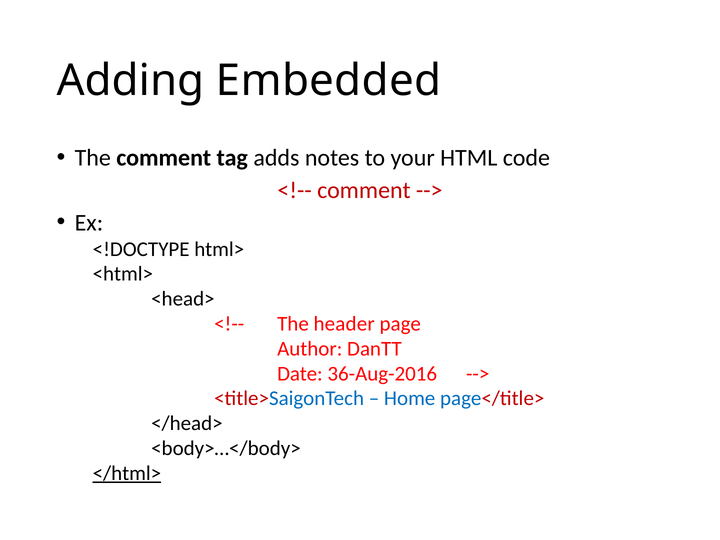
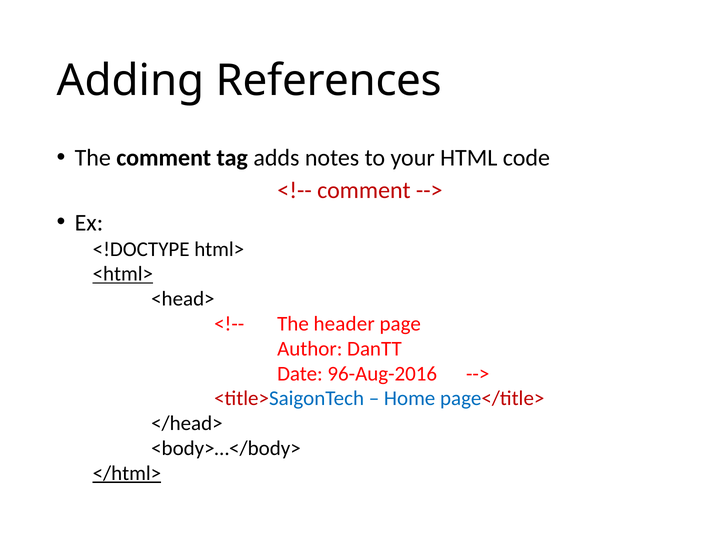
Embedded: Embedded -> References (329, 81)
<html> underline: none -> present (123, 274)
36-Aug-2016: 36-Aug-2016 -> 96-Aug-2016 (382, 374)
